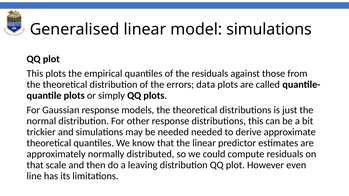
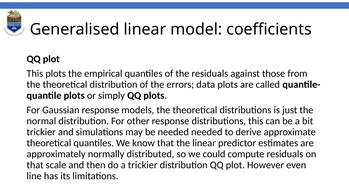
model simulations: simulations -> coefficients (269, 29)
a leaving: leaving -> trickier (143, 165)
